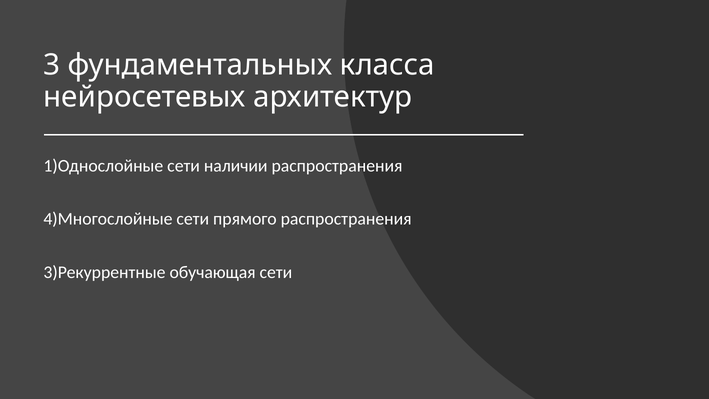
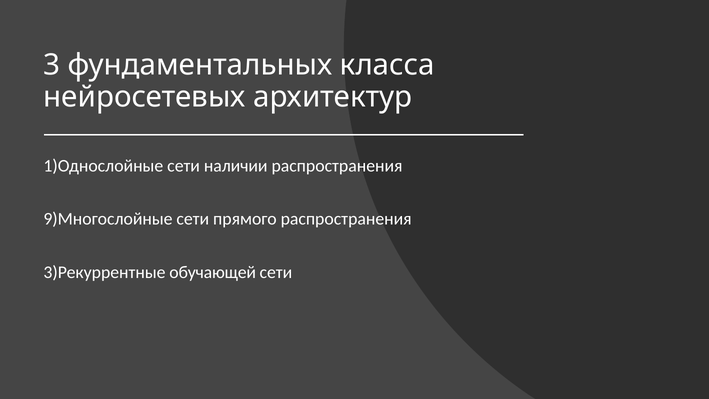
4)Многослойные: 4)Многослойные -> 9)Многослойные (108, 219)
обучающая: обучающая -> обучающей (213, 272)
